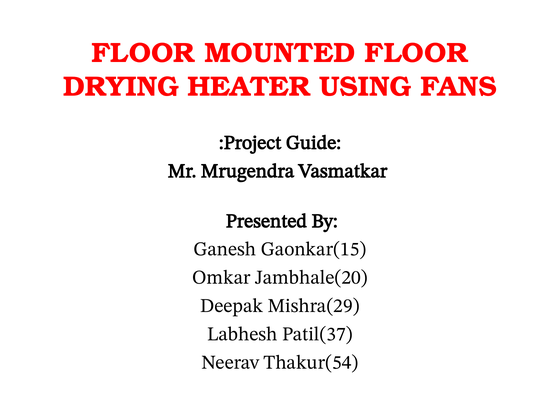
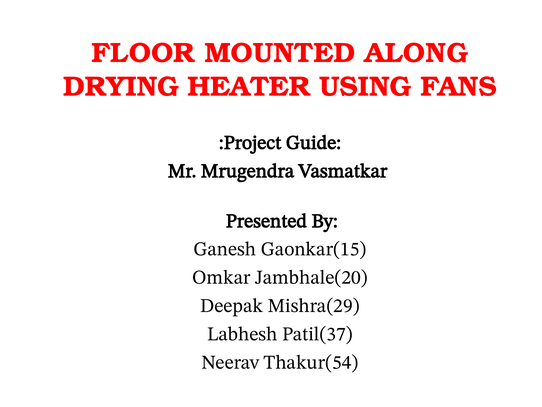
MOUNTED FLOOR: FLOOR -> ALONG (416, 53)
